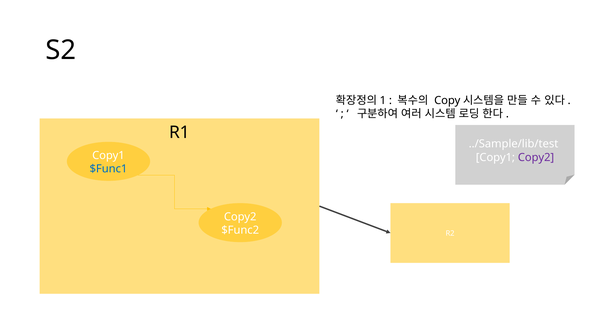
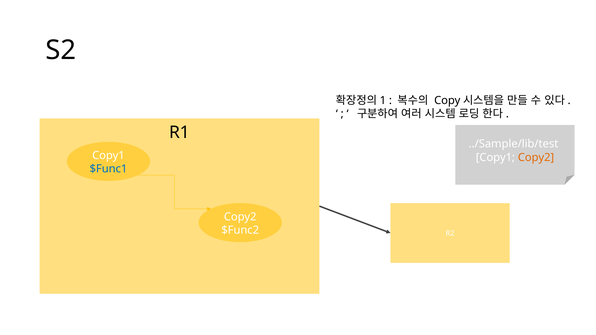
Copy2 colour: purple -> orange (536, 157)
